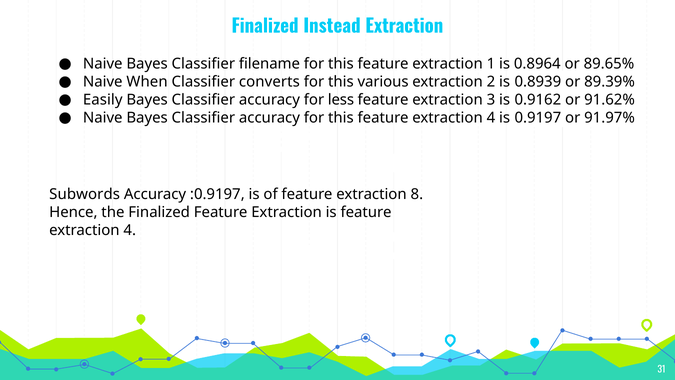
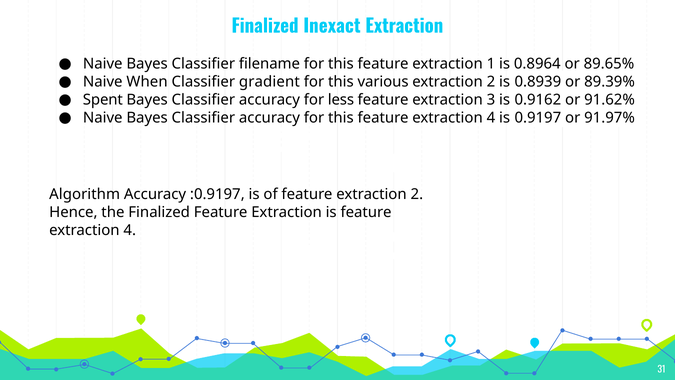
Instead: Instead -> Inexact (332, 26)
converts: converts -> gradient (269, 82)
Easily: Easily -> Spent (103, 100)
Subwords: Subwords -> Algorithm (85, 194)
feature extraction 8: 8 -> 2 (417, 194)
